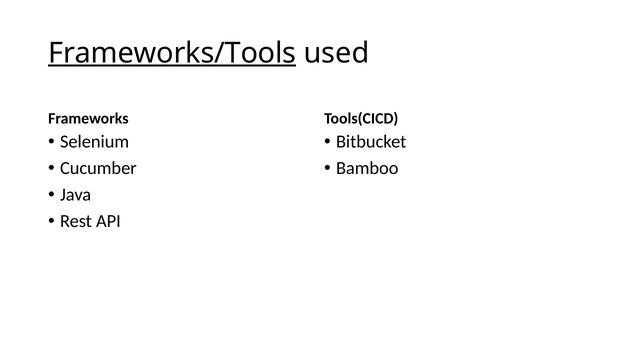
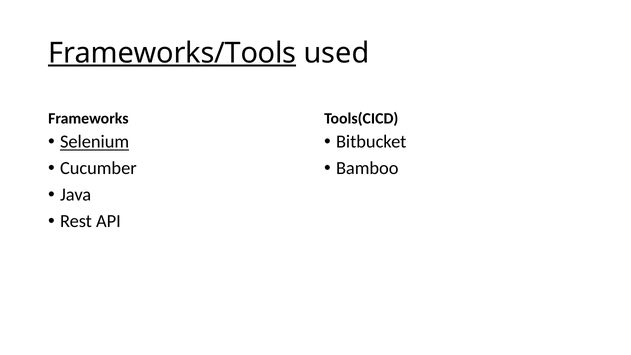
Selenium underline: none -> present (95, 142)
